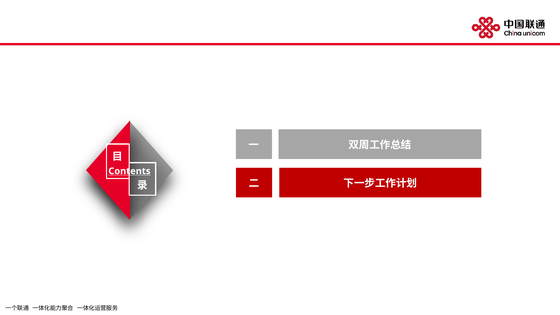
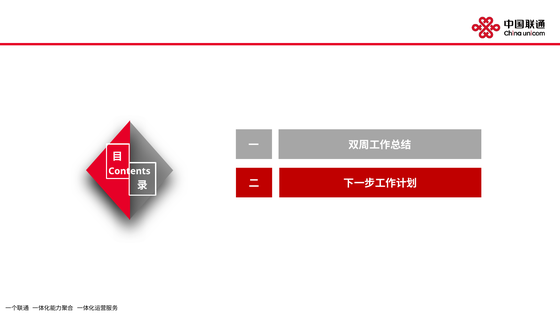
Contents underline: present -> none (129, 171)
